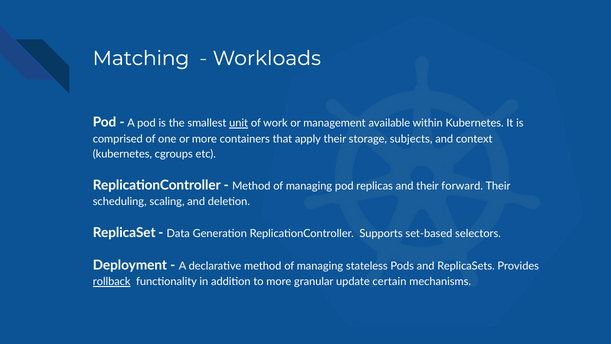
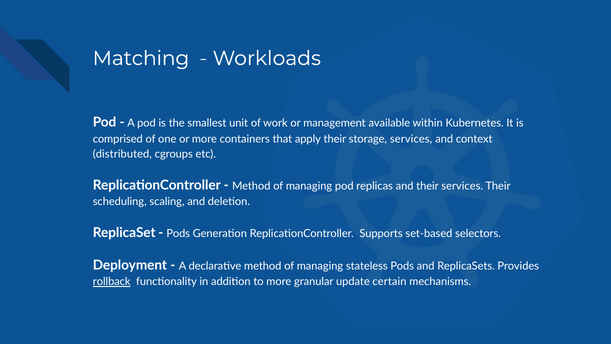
unit underline: present -> none (239, 123)
storage subjects: subjects -> services (411, 139)
kubernetes: kubernetes -> distributed (122, 154)
their forward: forward -> services (462, 186)
Data: Data -> Pods (178, 233)
